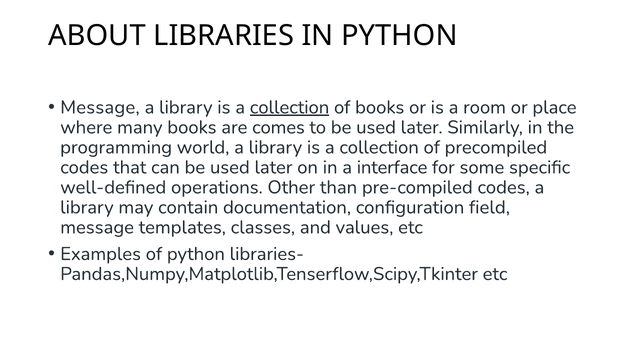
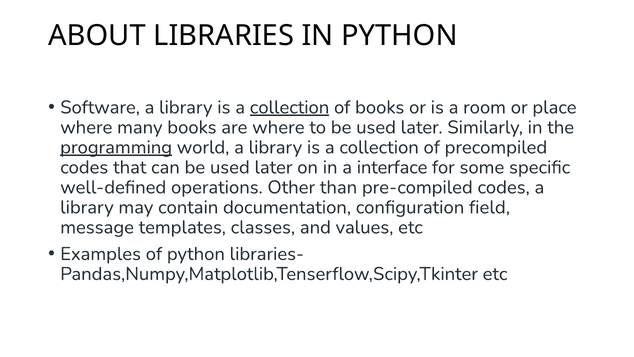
Message: Message -> Software (100, 107)
are comes: comes -> where (278, 127)
programming underline: none -> present (116, 147)
